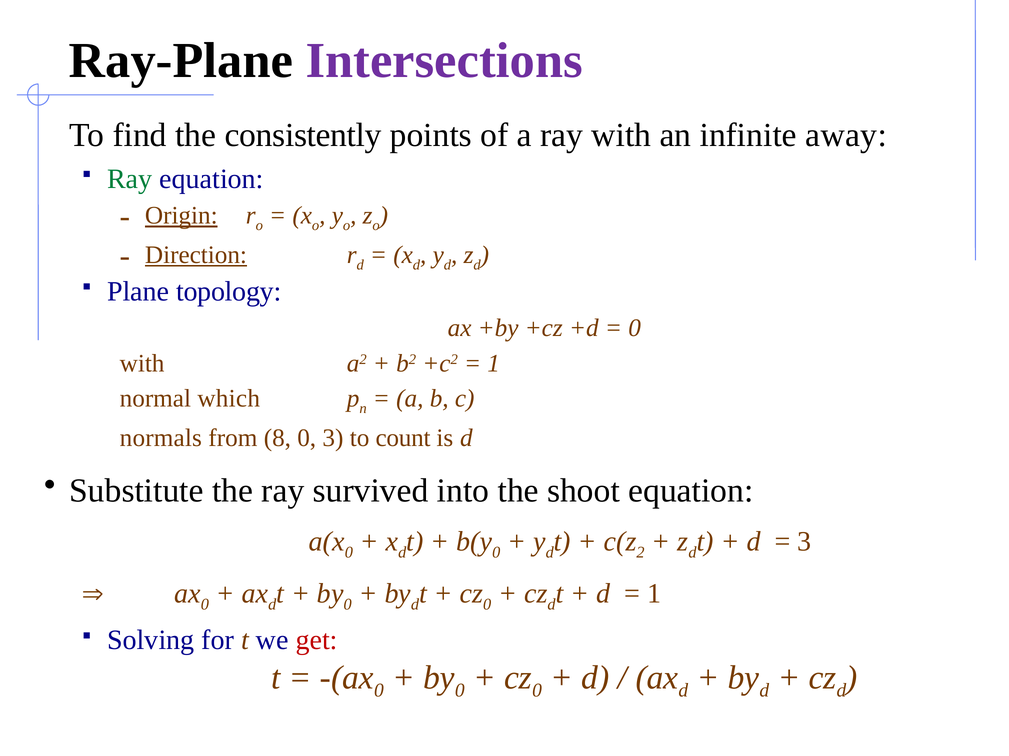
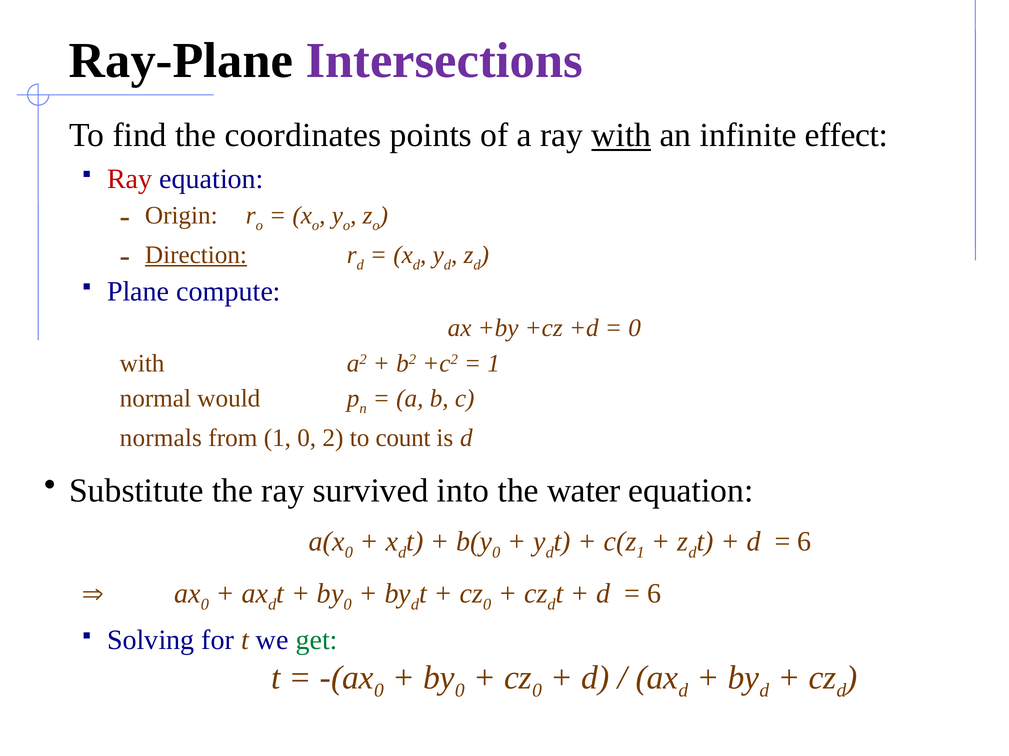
consistently: consistently -> coordinates (303, 135)
with underline: none -> present (621, 135)
away: away -> effect (846, 135)
Ray colour: green -> red (130, 179)
Origin underline: present -> none (181, 216)
topology: topology -> compute (229, 292)
which: which -> would (229, 399)
from 8: 8 -> 1 (277, 438)
0 3: 3 -> 2 (333, 438)
shoot: shoot -> water (584, 491)
2: 2 -> 1 (641, 553)
3: 3 -> 6 (804, 542)
1: 1 -> 6 (654, 594)
get colour: red -> green (317, 641)
